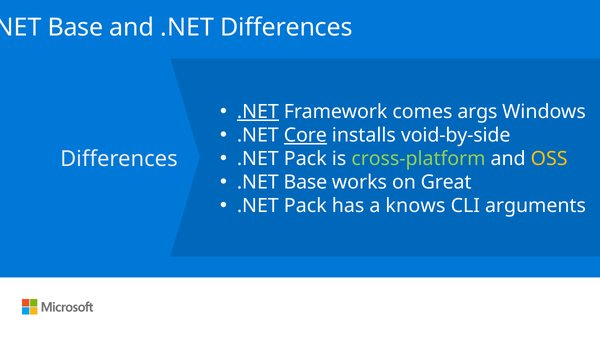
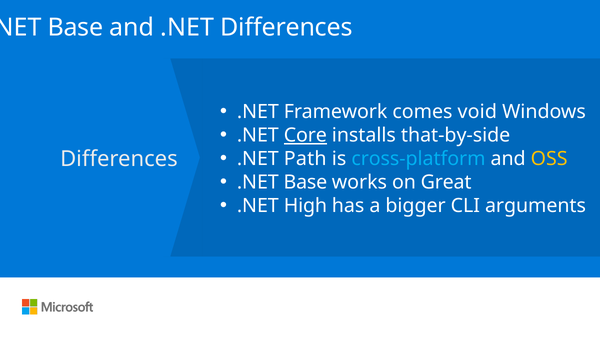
.NET underline: present -> none (258, 112)
args: args -> void (477, 112)
void-by-side: void-by-side -> that-by-side (456, 136)
Pack: Pack -> Path (305, 159)
cross-platform colour: light green -> light blue (418, 159)
Pack: Pack -> High (305, 206)
knows: knows -> bigger (416, 206)
